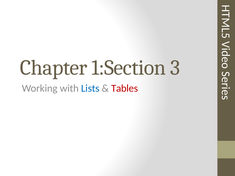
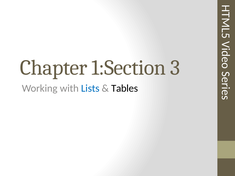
Tables colour: red -> black (125, 88)
